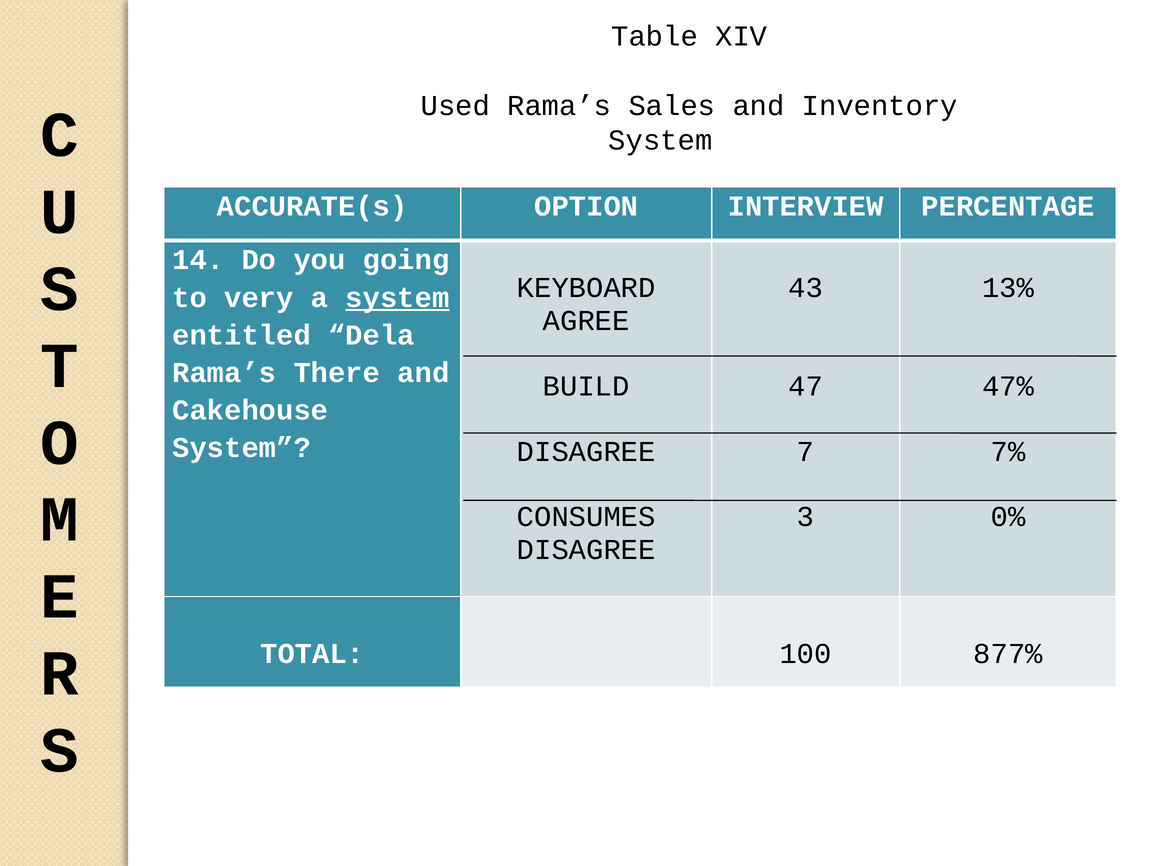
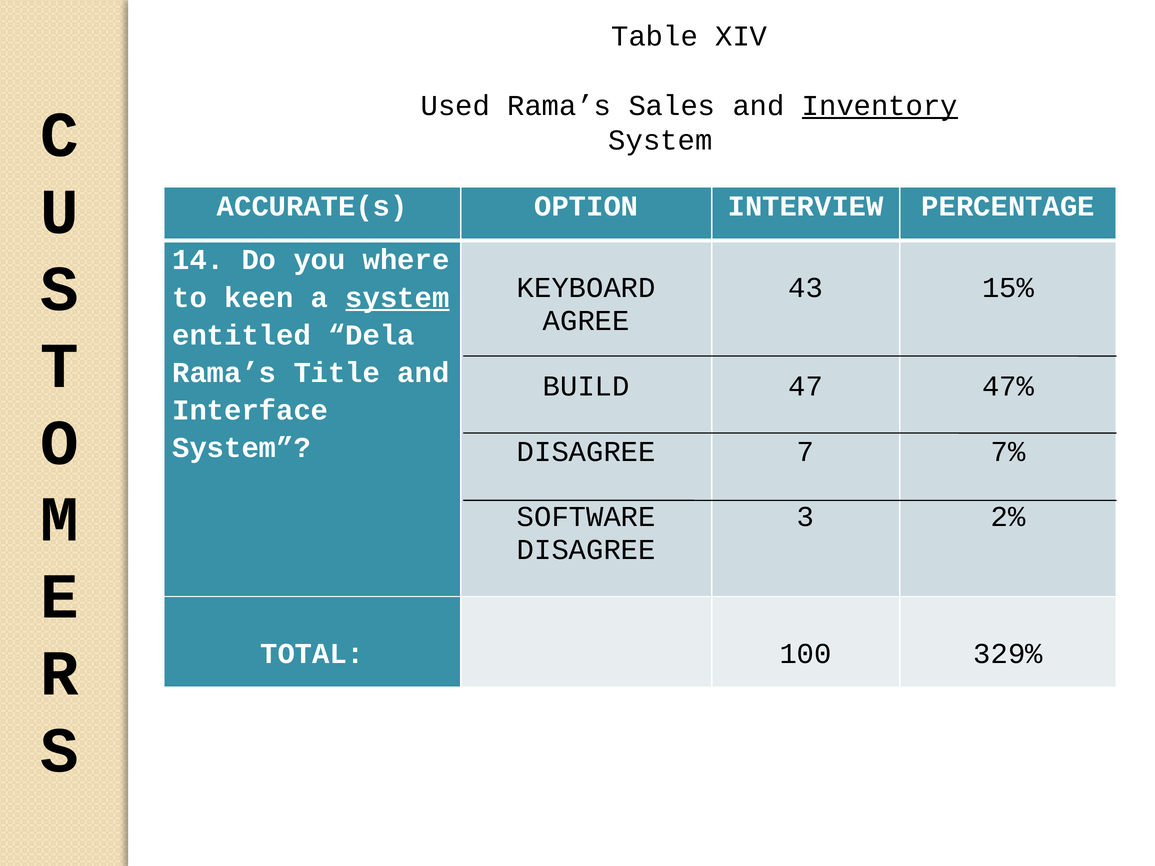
Inventory underline: none -> present (880, 106)
going: going -> where (406, 260)
13%: 13% -> 15% (1008, 288)
very: very -> keen (259, 298)
There: There -> Title (337, 373)
Cakehouse: Cakehouse -> Interface (250, 410)
CONSUMES: CONSUMES -> SOFTWARE (586, 517)
0%: 0% -> 2% (1008, 517)
877%: 877% -> 329% (1008, 654)
